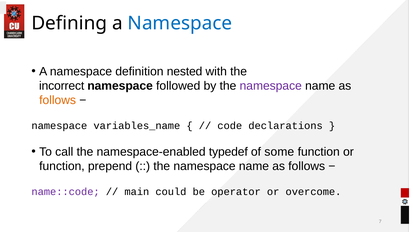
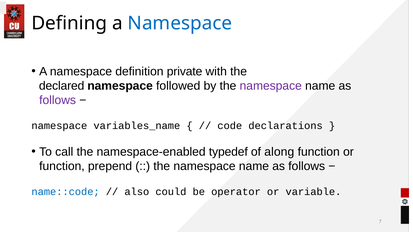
nested: nested -> private (185, 71)
incorrect: incorrect -> declared (62, 86)
follows colour: orange -> purple (58, 100)
some: some -> along (279, 152)
name::code colour: purple -> blue (66, 192)
main: main -> also (137, 192)
overcome: overcome -> variable (313, 192)
